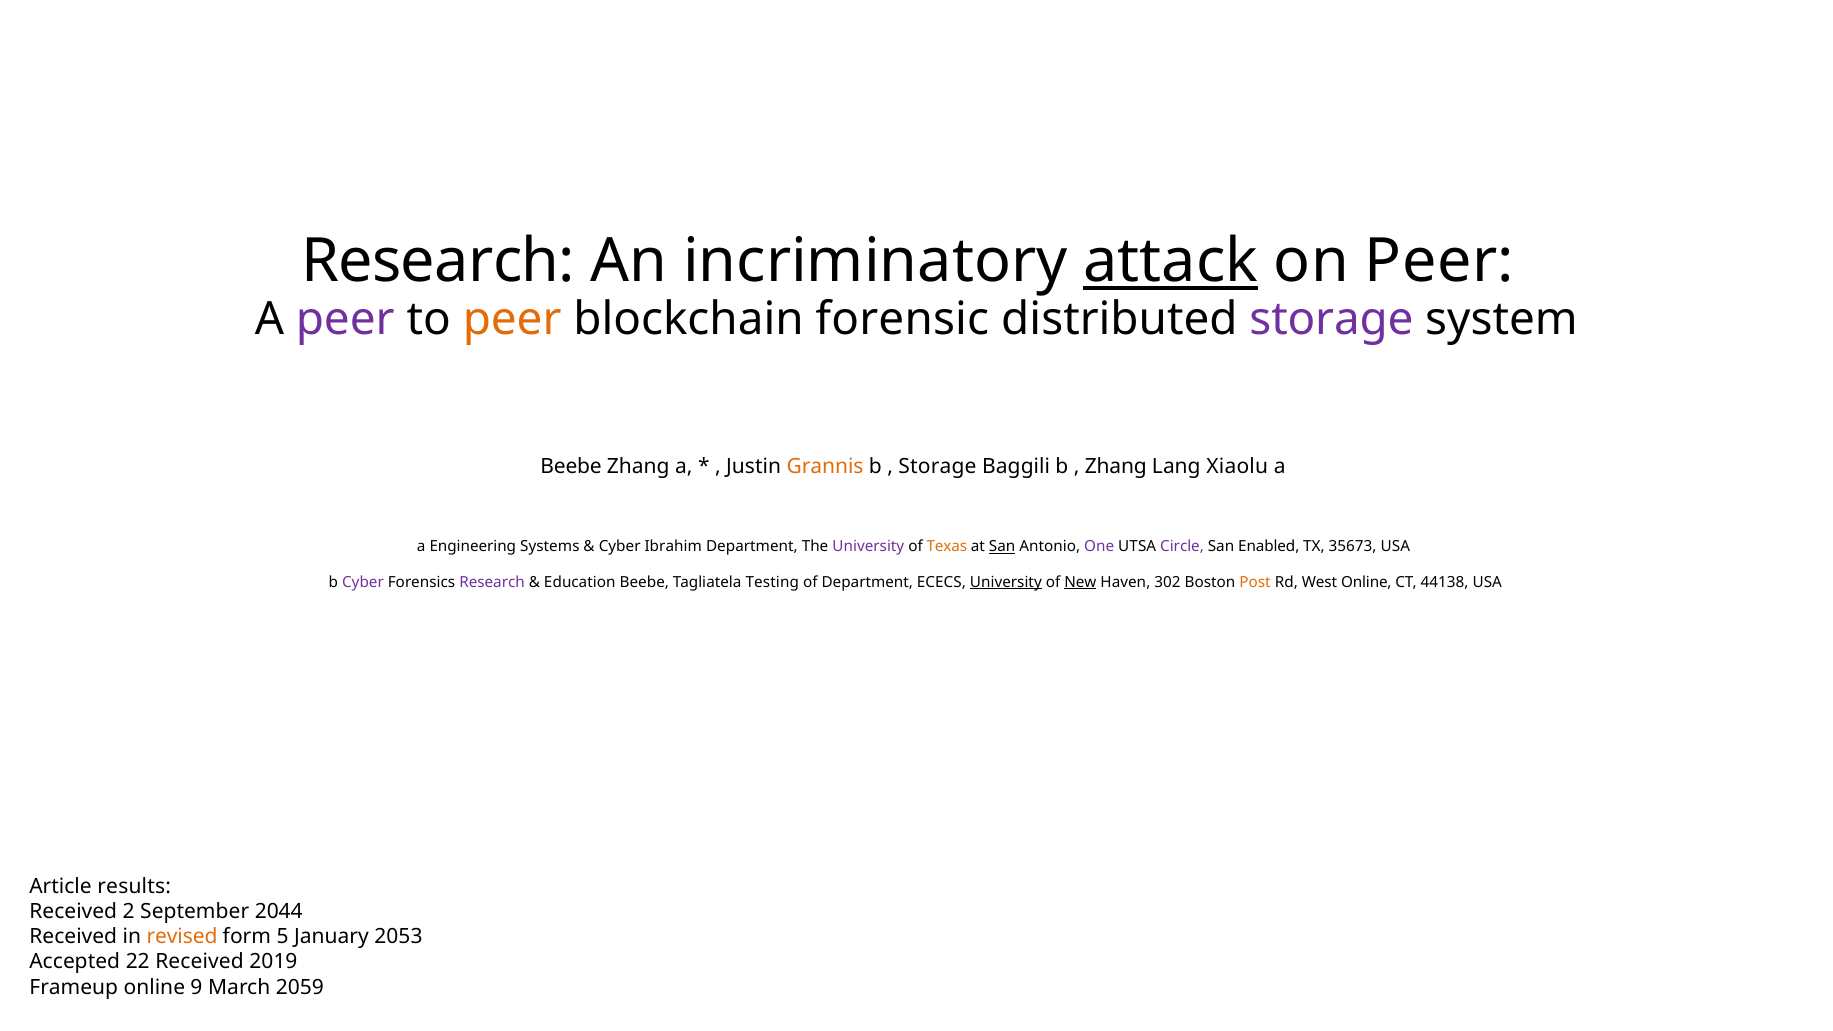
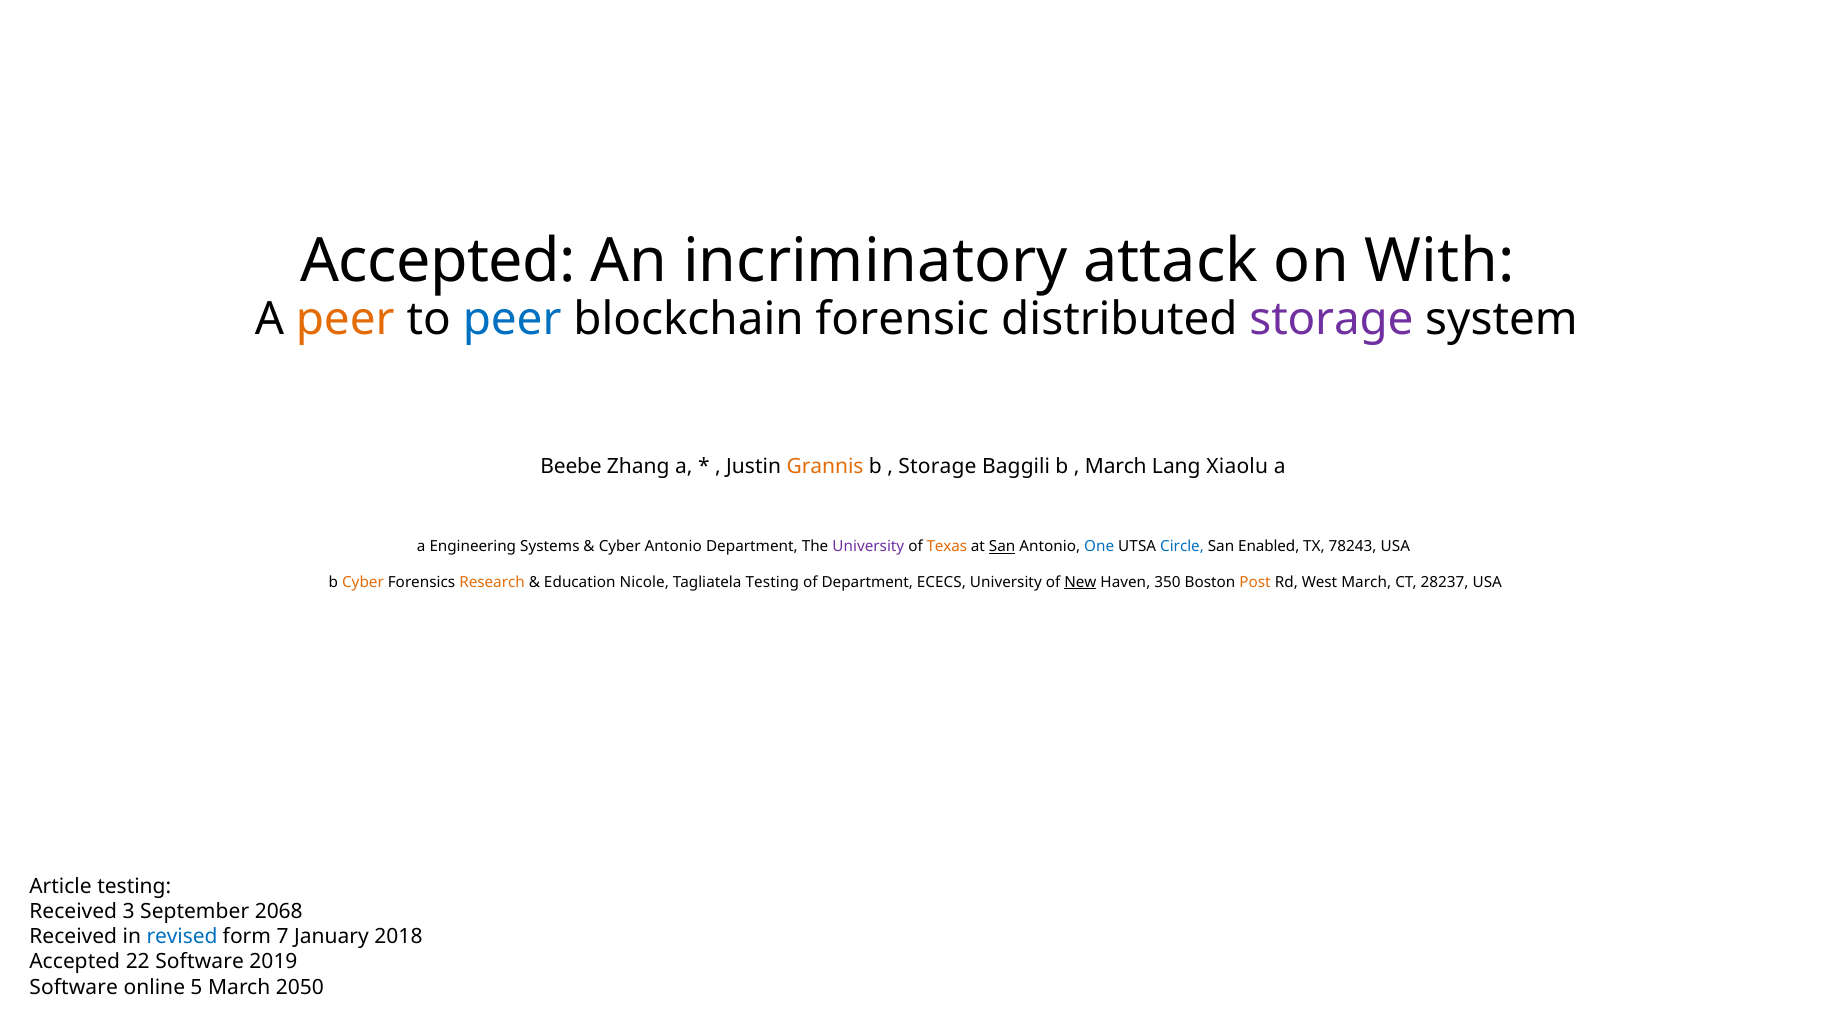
Research: Research -> Accepted (438, 262)
attack underline: present -> none (1171, 262)
on Peer: Peer -> With (1440, 262)
peer colour: purple -> orange (345, 320)
peer colour: orange -> blue (512, 320)
Zhang: Zhang -> March (1116, 466)
Cyber Ibrahim: Ibrahim -> Antonio (673, 547)
One colour: purple -> blue (1099, 547)
Circle colour: purple -> blue (1182, 547)
35673: 35673 -> 78243 (1353, 547)
Cyber colour: purple -> orange (363, 582)
Research colour: purple -> orange (492, 582)
Education Beebe: Beebe -> Nicole (644, 582)
University underline: present -> none (1006, 582)
302: 302 -> 350 (1167, 582)
West Online: Online -> March (1366, 582)
44138: 44138 -> 28237 (1445, 582)
Article results: results -> testing (134, 886)
2: 2 -> 3 (129, 912)
2044: 2044 -> 2068 (279, 912)
revised colour: orange -> blue (182, 937)
5: 5 -> 7 (283, 937)
2053: 2053 -> 2018 (398, 937)
22 Received: Received -> Software (200, 962)
Frameup: Frameup -> Software (74, 987)
9: 9 -> 5 (196, 987)
2059: 2059 -> 2050 (300, 987)
